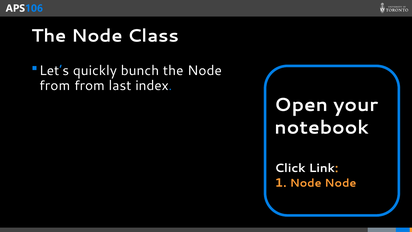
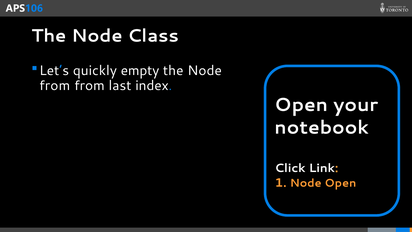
bunch: bunch -> empty (140, 71)
Node Node: Node -> Open (340, 183)
